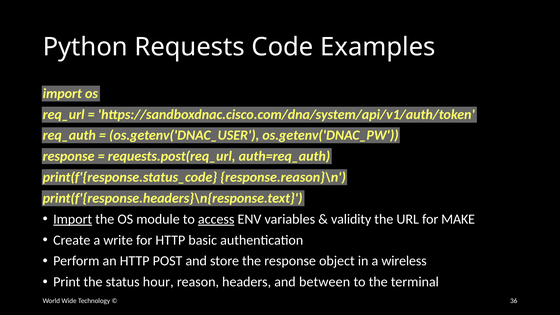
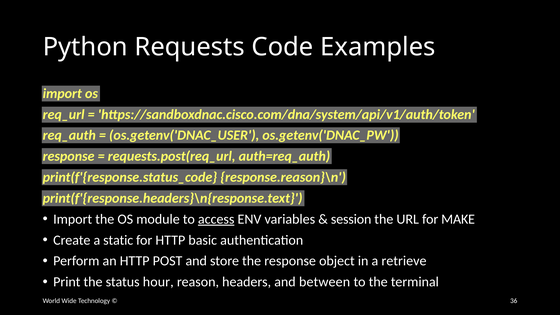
Import underline: present -> none (73, 219)
validity: validity -> session (351, 219)
write: write -> static (118, 240)
wireless: wireless -> retrieve (404, 261)
